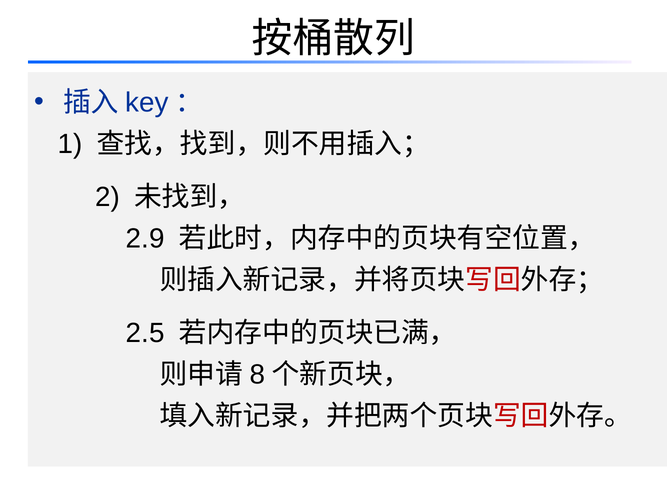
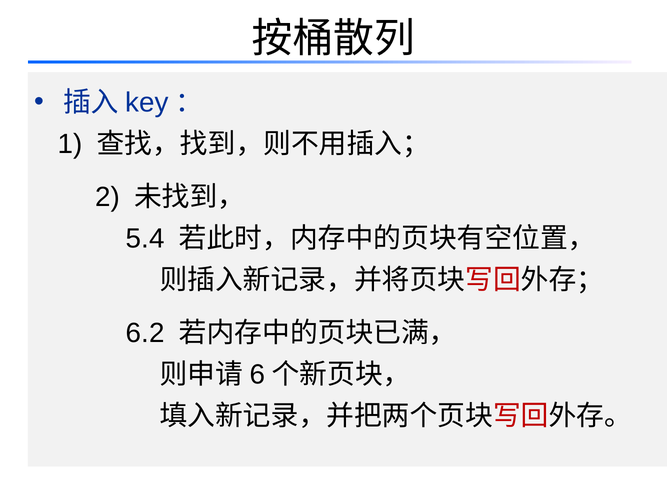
2.9: 2.9 -> 5.4 (145, 239)
2.5: 2.5 -> 6.2 (145, 333)
8: 8 -> 6 (257, 375)
